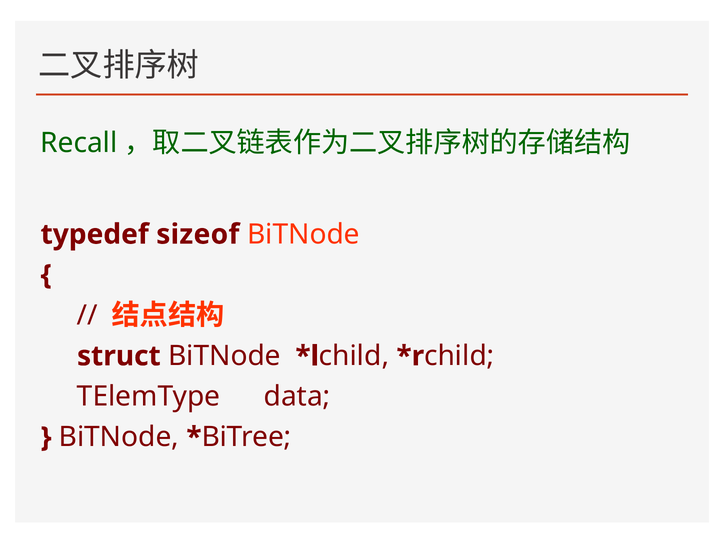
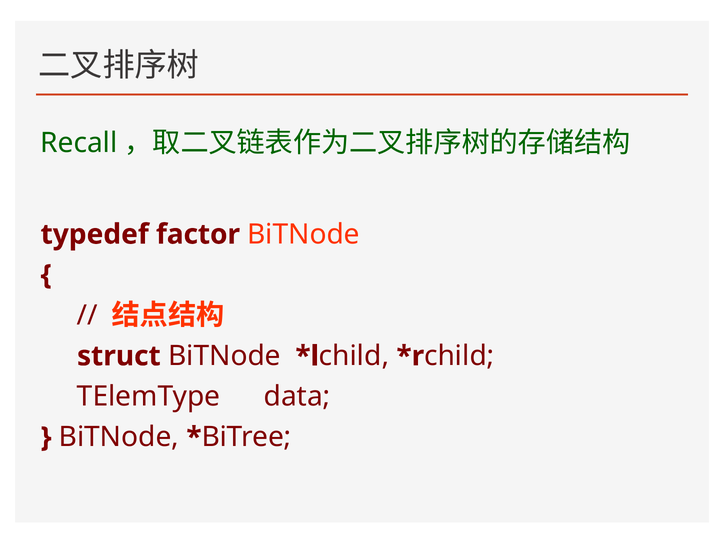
sizeof: sizeof -> factor (198, 234)
